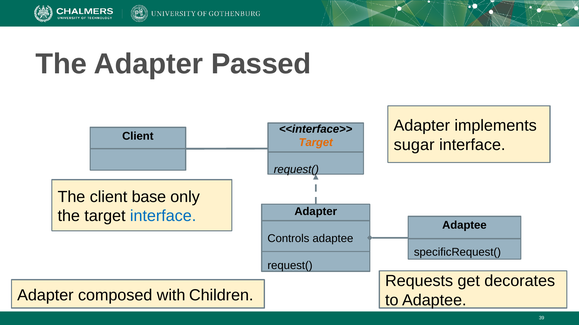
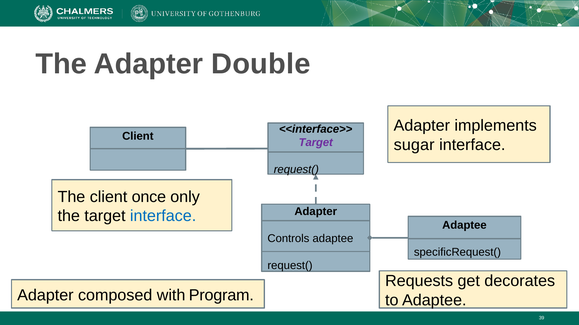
Passed: Passed -> Double (261, 64)
Target colour: orange -> purple (316, 143)
base: base -> once (149, 197)
Children: Children -> Program (221, 296)
